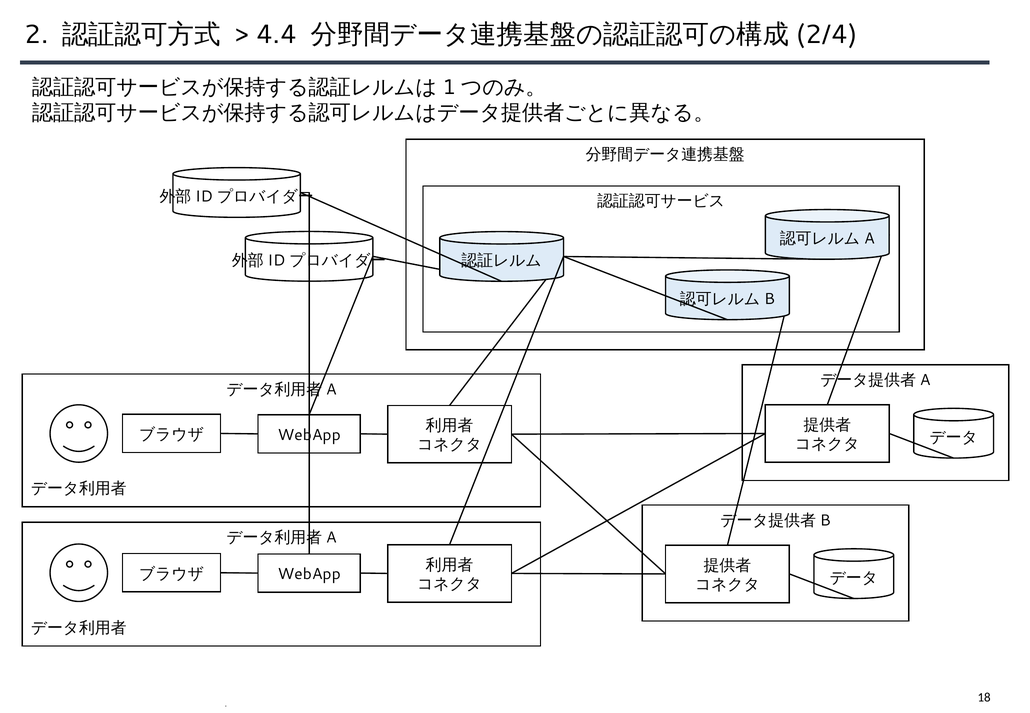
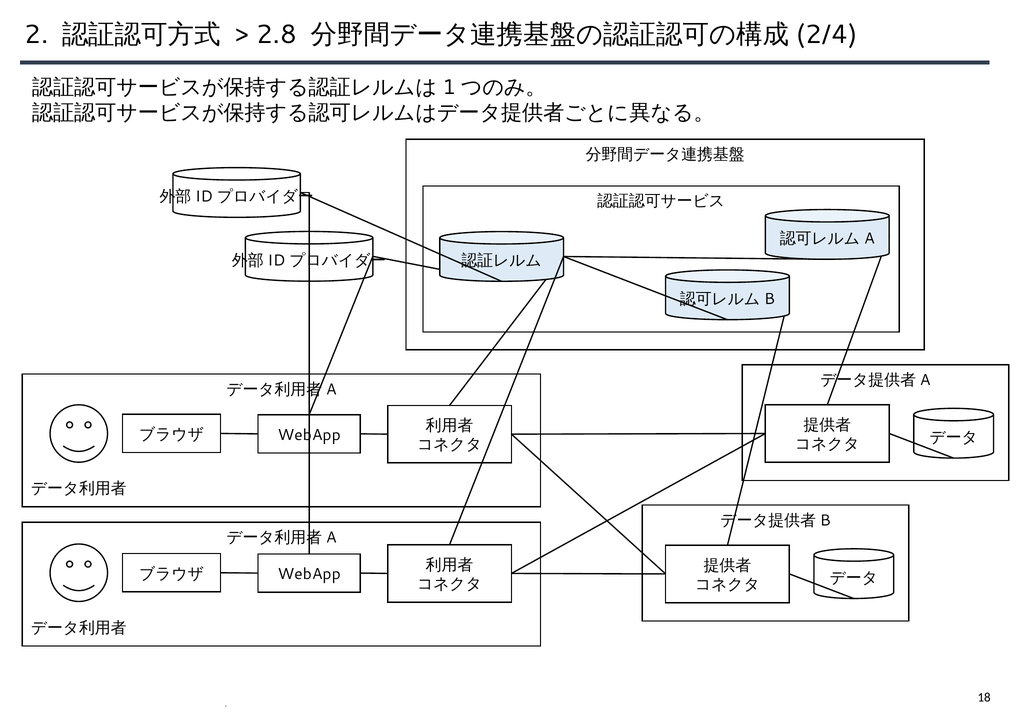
4.4: 4.4 -> 2.8 (277, 35)
